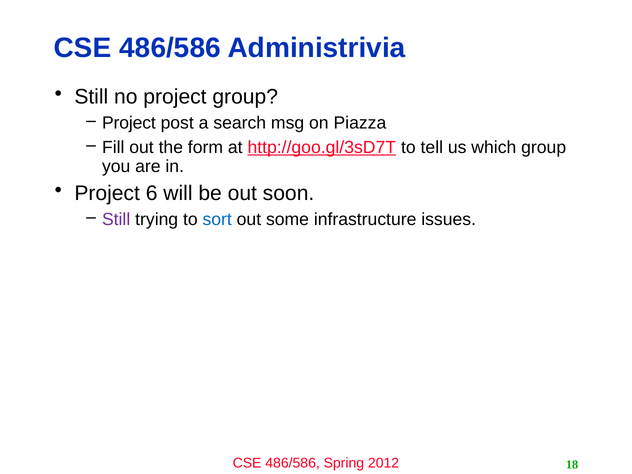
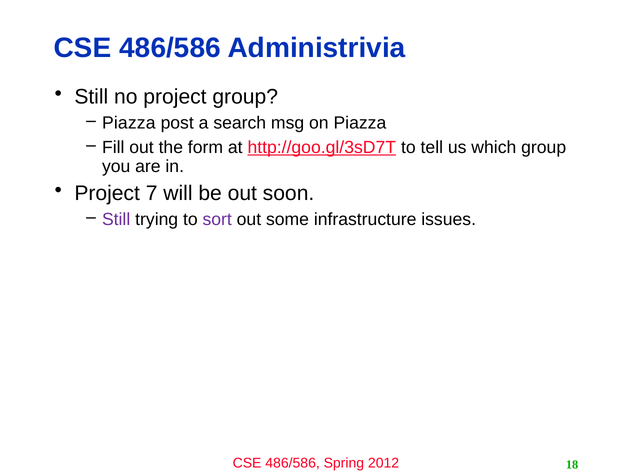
Project: Project -> Piazza (129, 123)
6: 6 -> 7 (152, 193)
sort colour: blue -> purple (217, 220)
